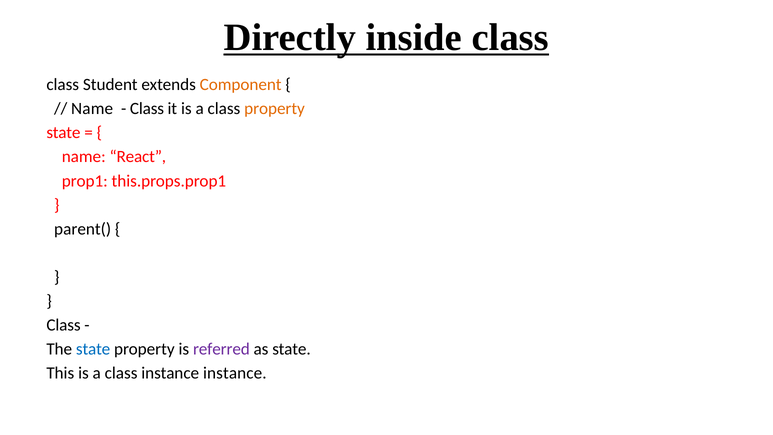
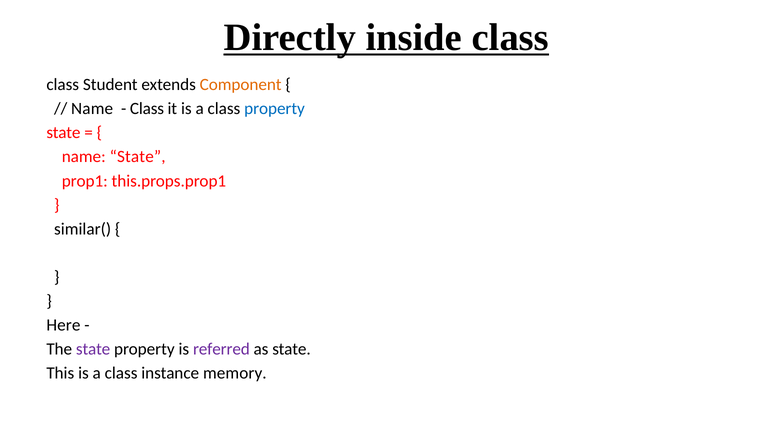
property colour: orange -> blue (275, 109)
name React: React -> State (138, 157)
parent(: parent( -> similar( (83, 229)
Class: Class -> Here (63, 325)
state colour: blue -> purple (93, 349)
instance instance: instance -> memory (235, 373)
